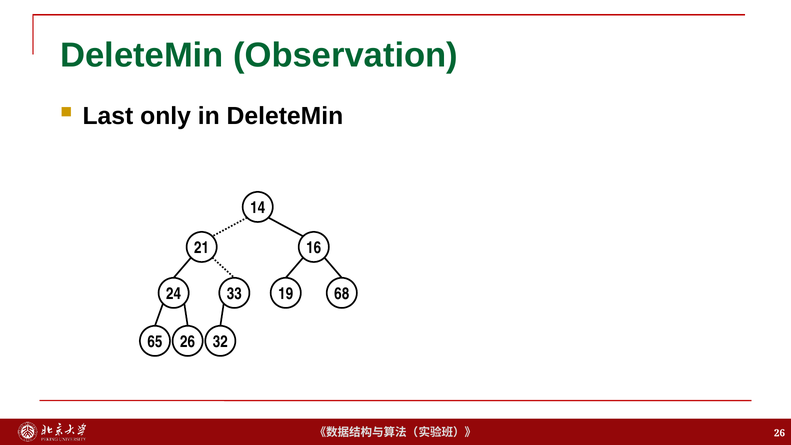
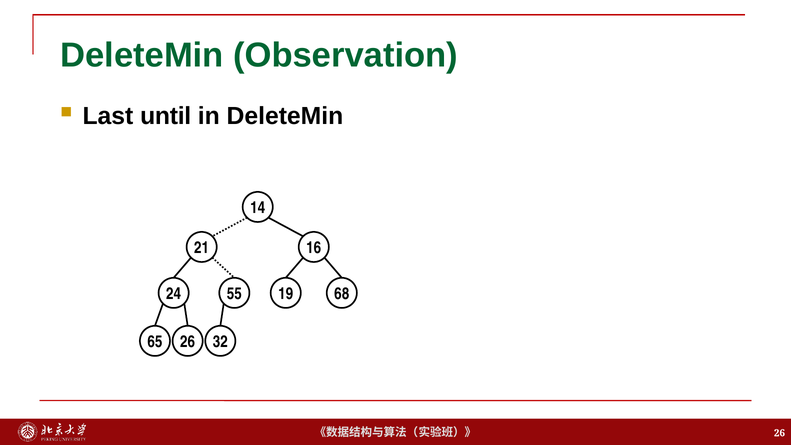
only: only -> until (166, 116)
33: 33 -> 55 (234, 294)
